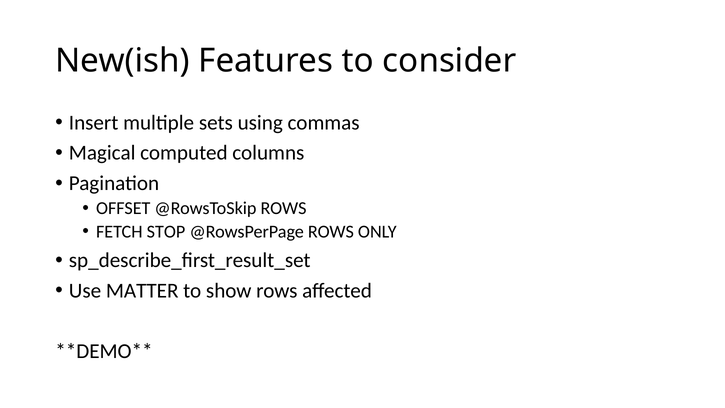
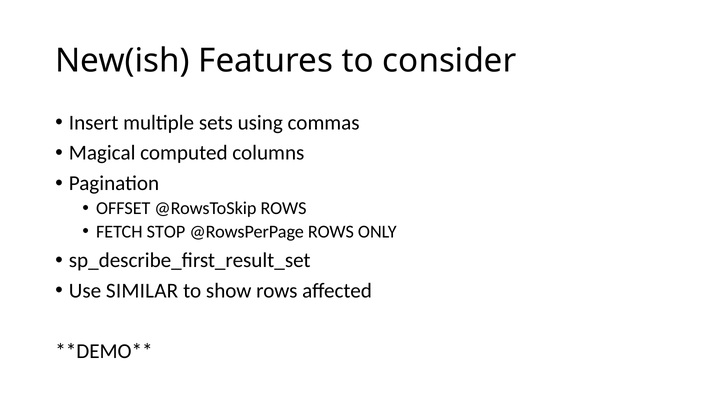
MATTER: MATTER -> SIMILAR (142, 291)
